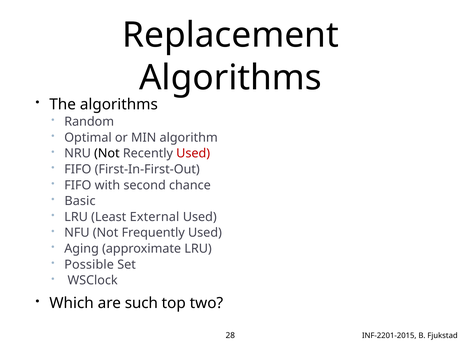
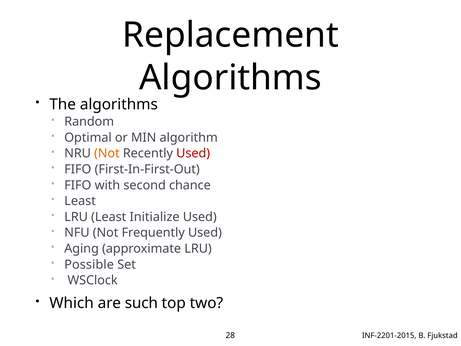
Not colour: black -> orange (107, 153)
Basic: Basic -> Least (80, 201)
External: External -> Initialize (155, 217)
